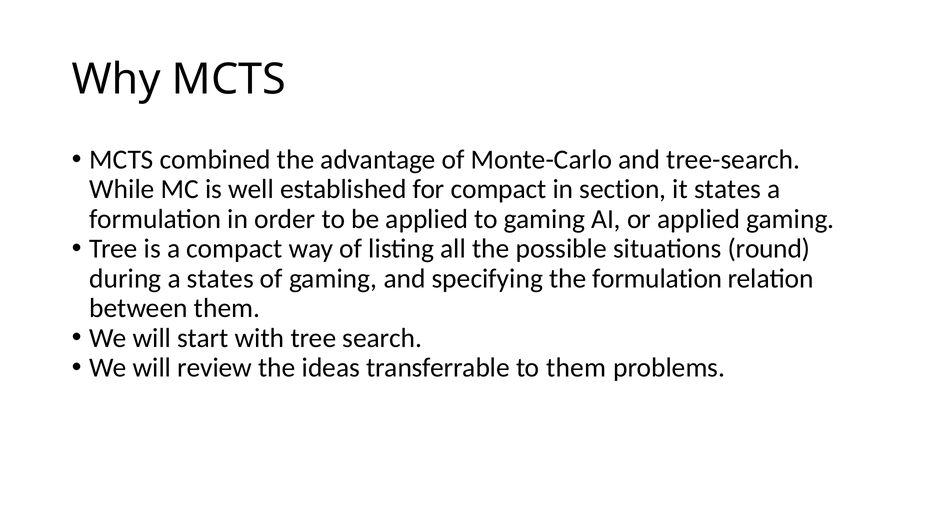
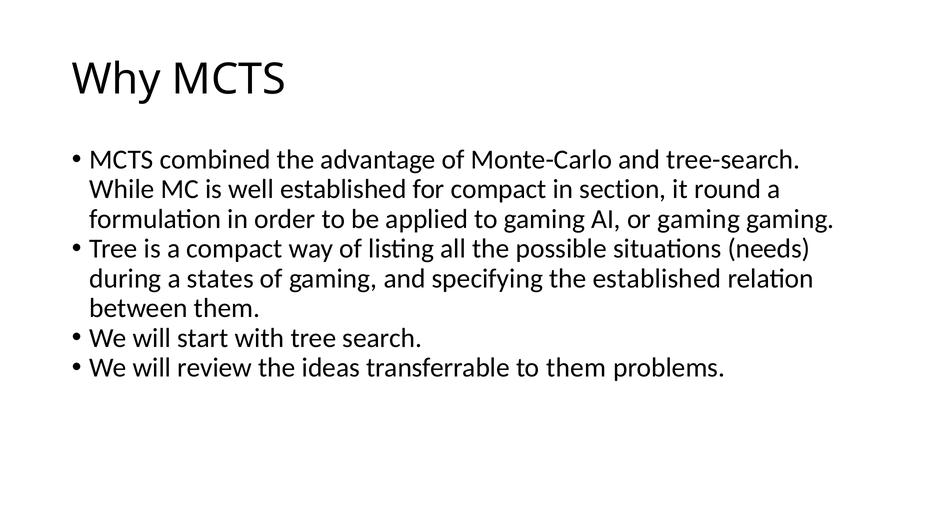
it states: states -> round (728, 189)
or applied: applied -> gaming (699, 219)
round: round -> needs (769, 248)
the formulation: formulation -> established (657, 278)
